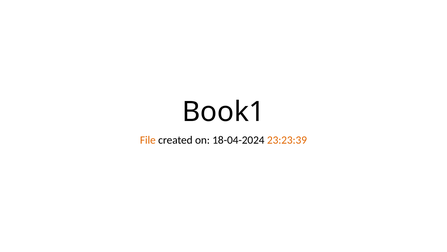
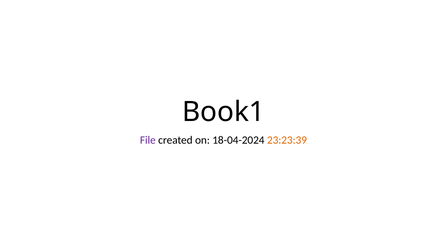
File colour: orange -> purple (148, 140)
